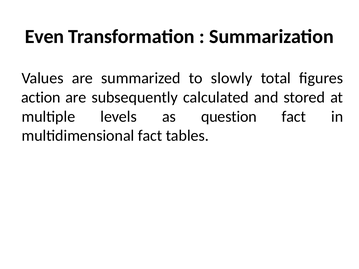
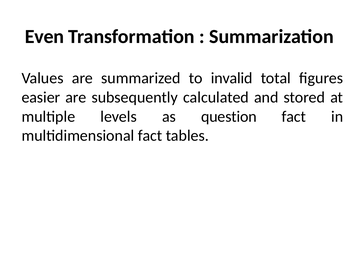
slowly: slowly -> invalid (232, 78)
action: action -> easier (41, 97)
